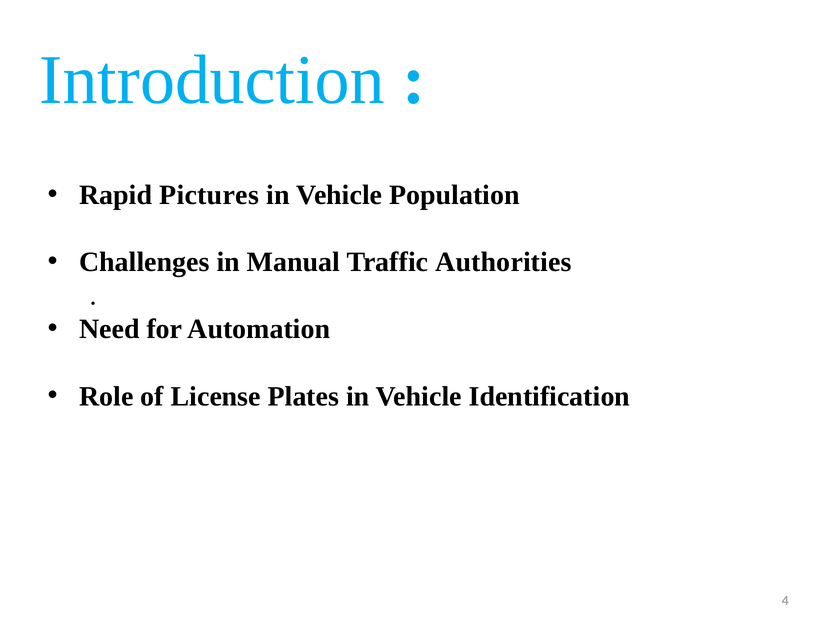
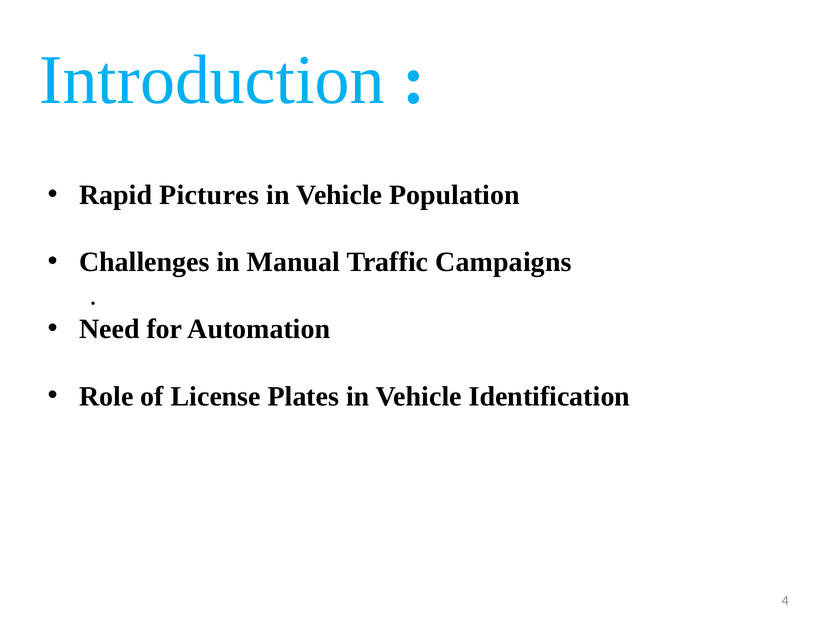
Authorities: Authorities -> Campaigns (503, 262)
